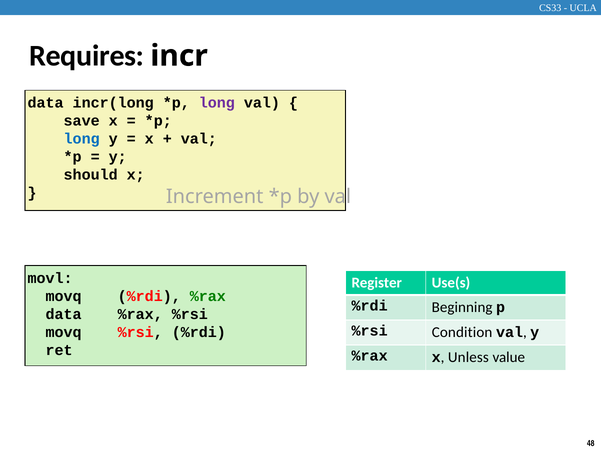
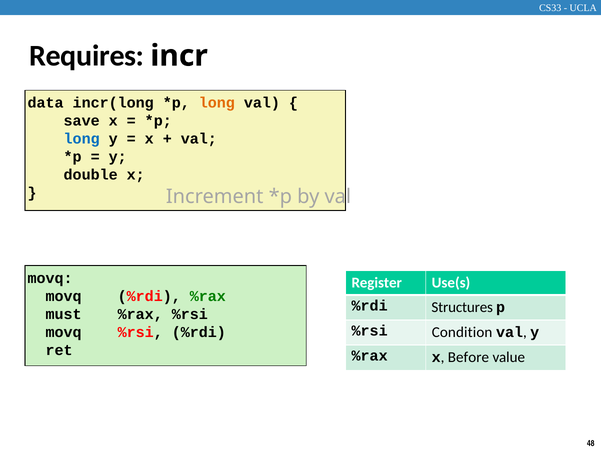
long colour: purple -> orange (217, 103)
should: should -> double (91, 175)
movl: movl -> movq (50, 278)
Beginning: Beginning -> Structures (462, 307)
data: data -> must (64, 314)
Unless: Unless -> Before (468, 357)
